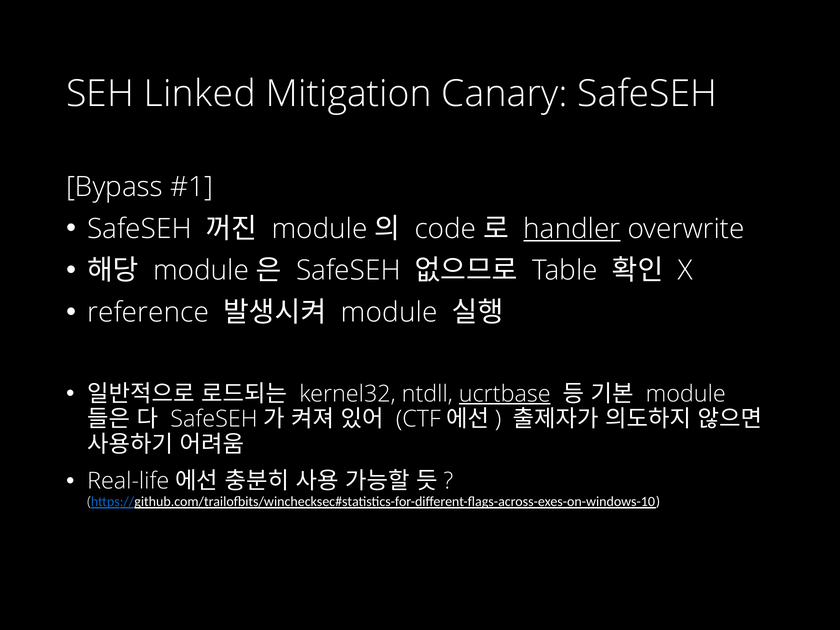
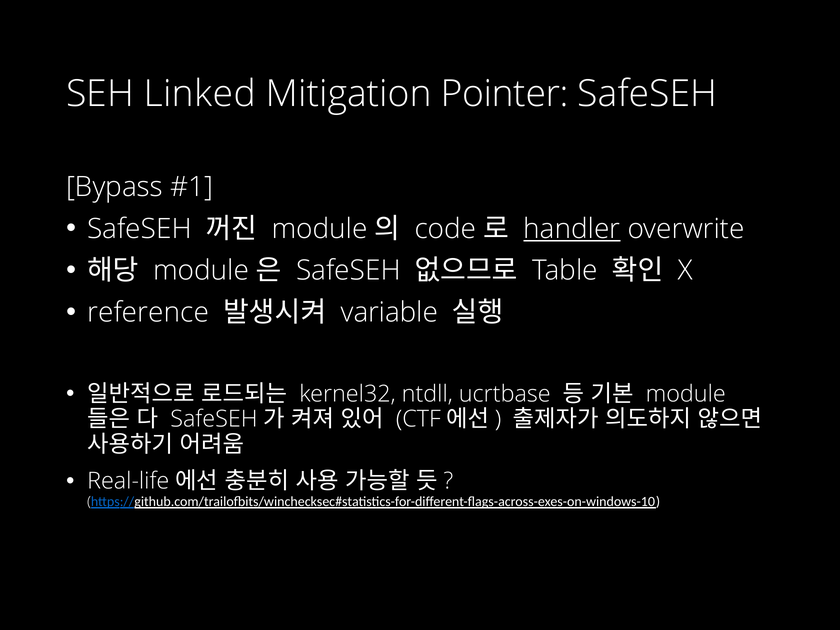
Canary: Canary -> Pointer (505, 94)
module: module -> variable (389, 313)
ucrtbase underline: present -> none (505, 394)
